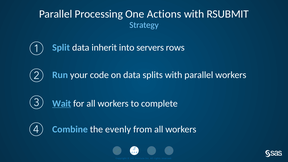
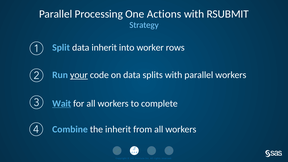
servers: servers -> worker (150, 48)
your underline: none -> present (79, 75)
the evenly: evenly -> inherit (118, 129)
